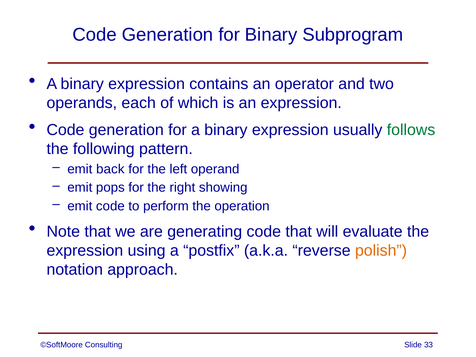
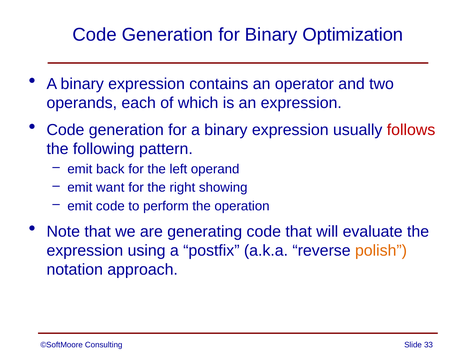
Subprogram: Subprogram -> Optimization (353, 35)
follows colour: green -> red (411, 130)
pops: pops -> want (110, 187)
